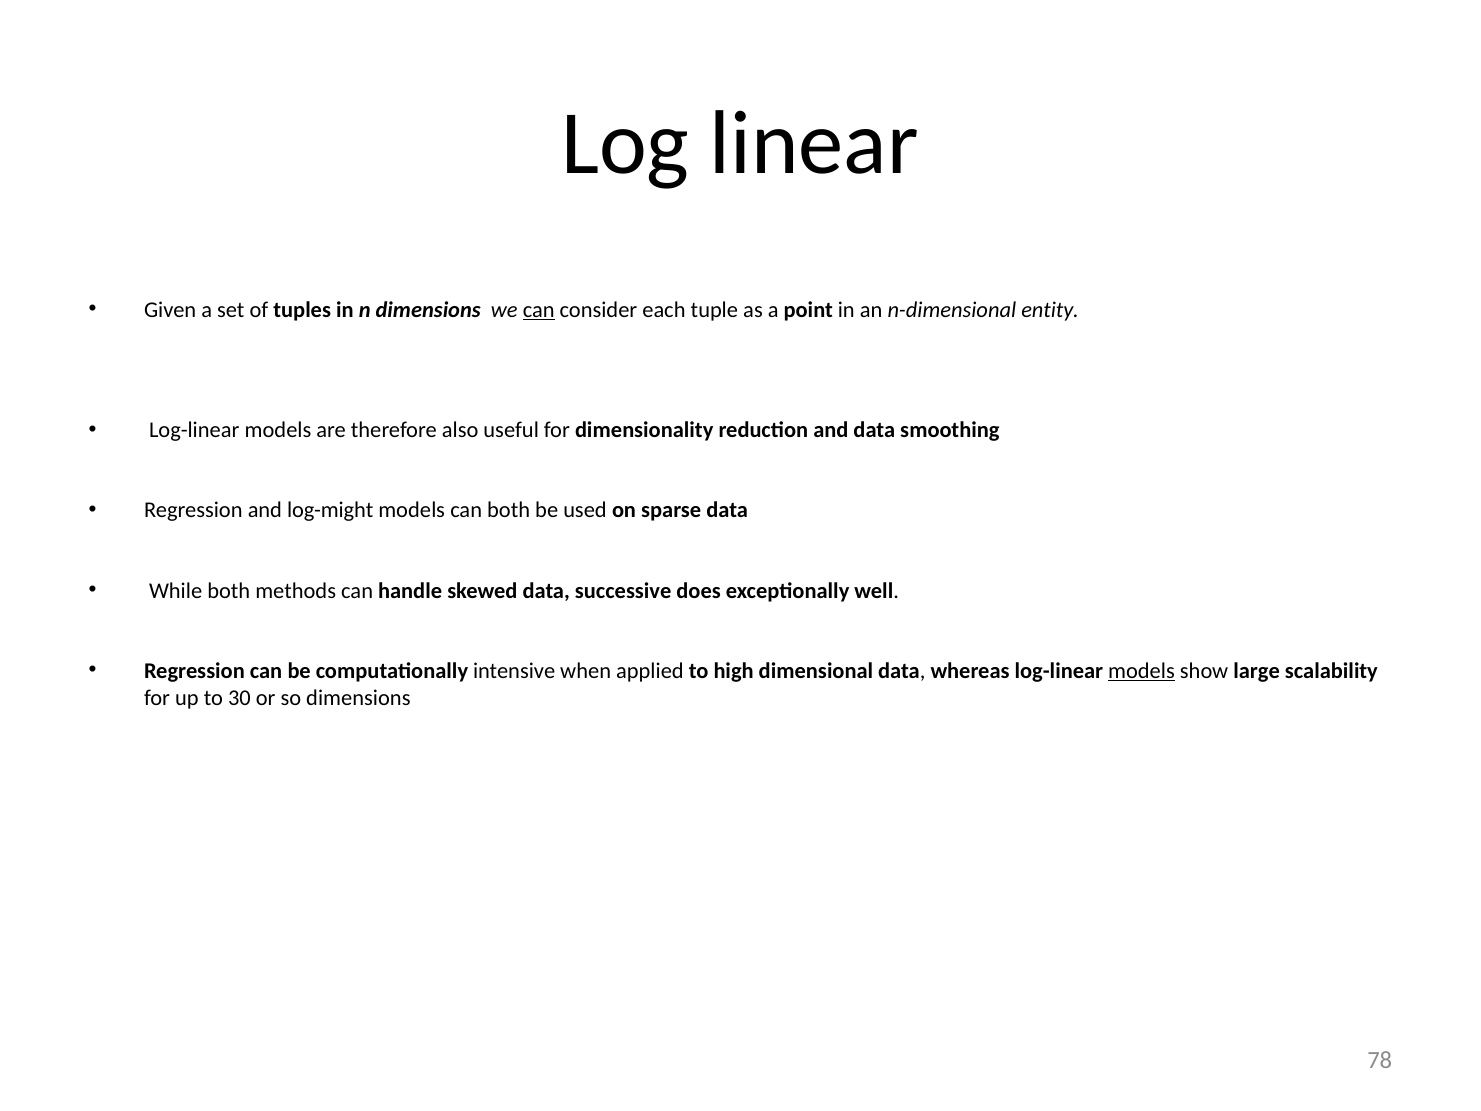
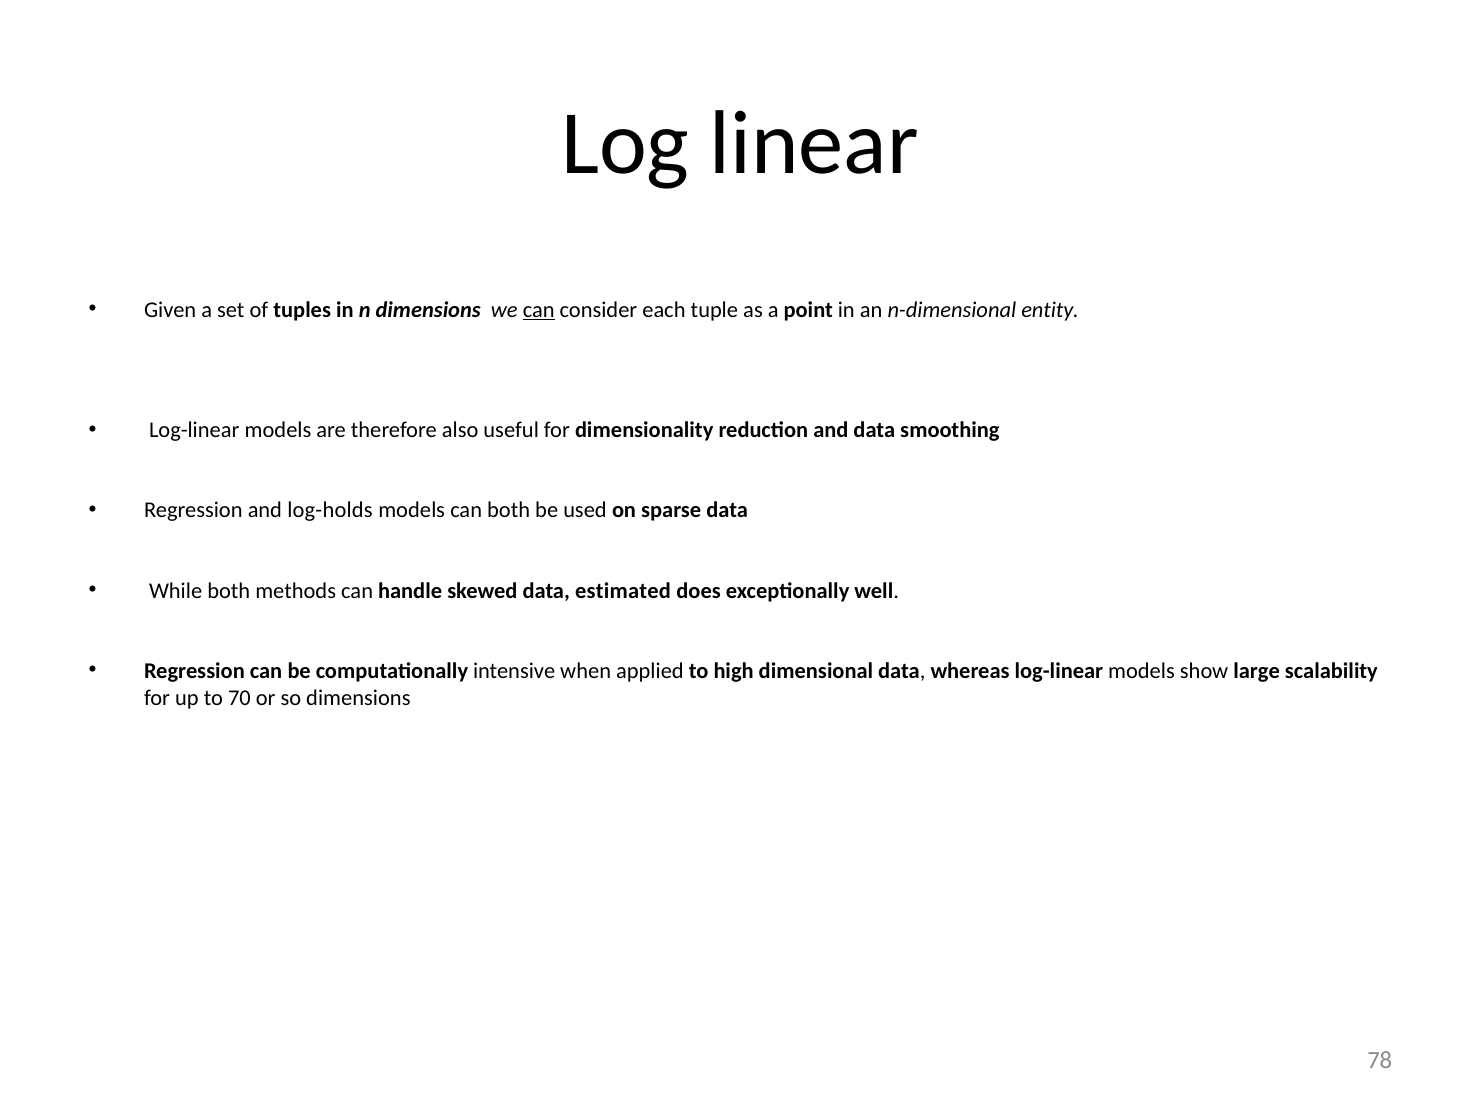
log-might: log-might -> log-holds (330, 510)
successive: successive -> estimated (623, 591)
models underline: present -> none (1142, 671)
30: 30 -> 70 (239, 698)
